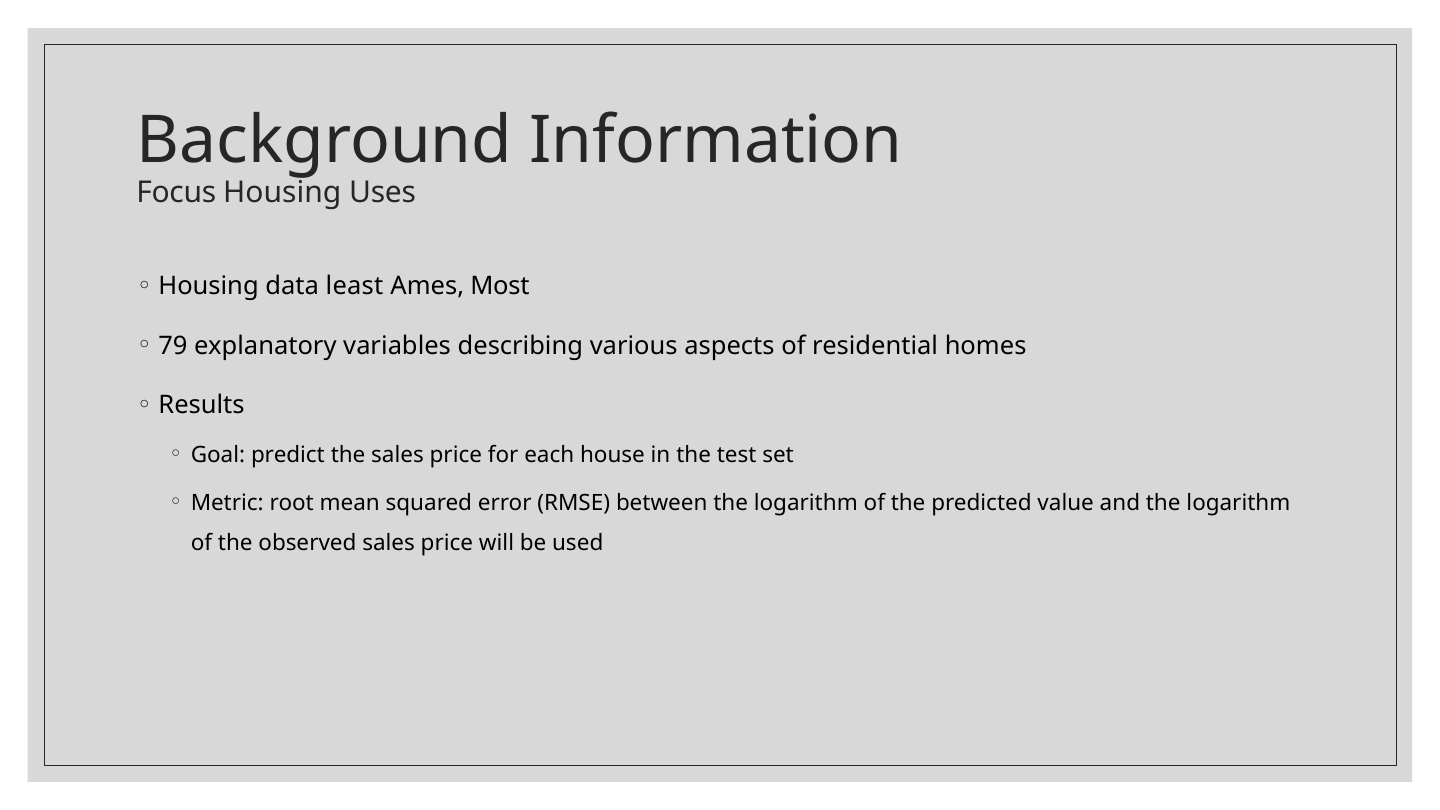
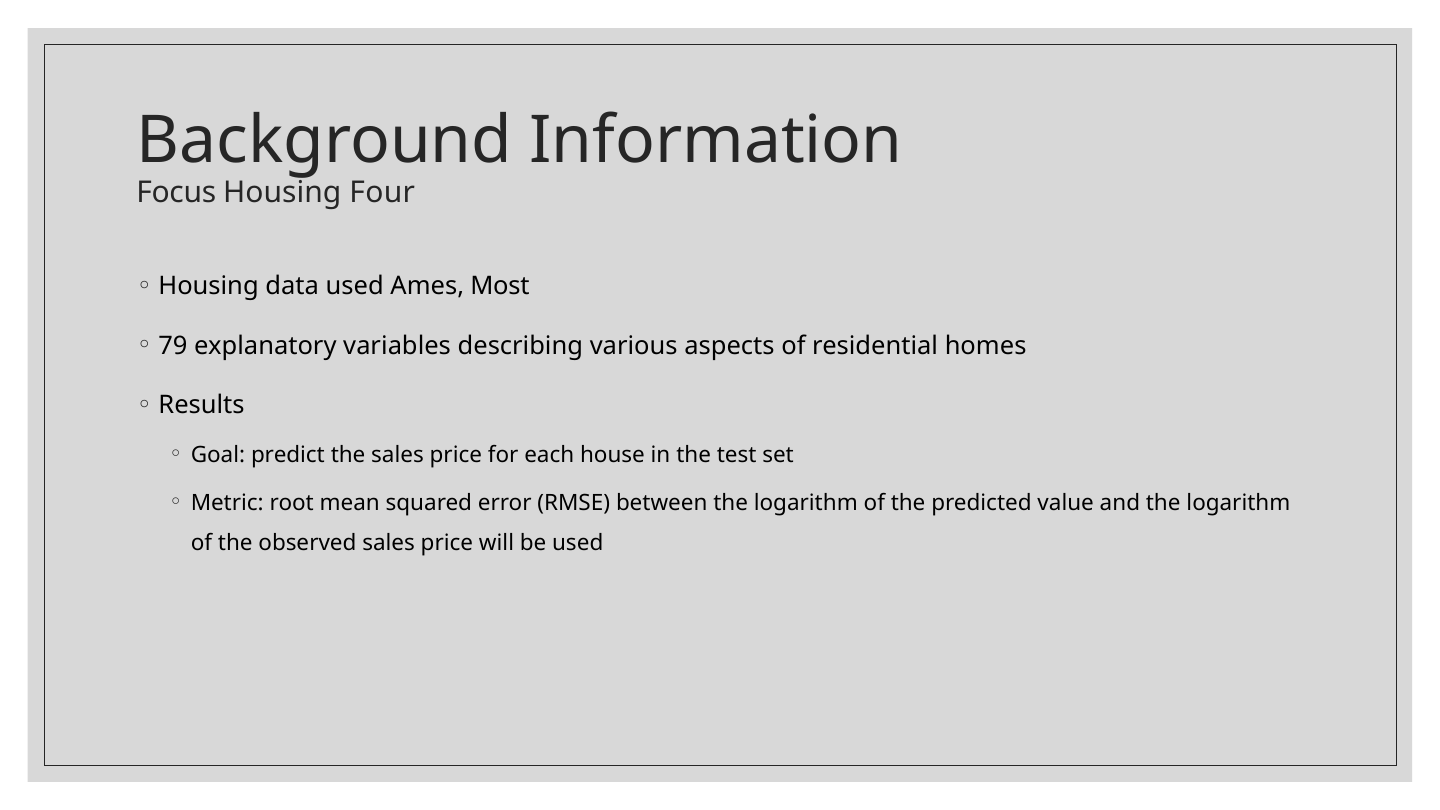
Uses: Uses -> Four (382, 192)
data least: least -> used (355, 286)
